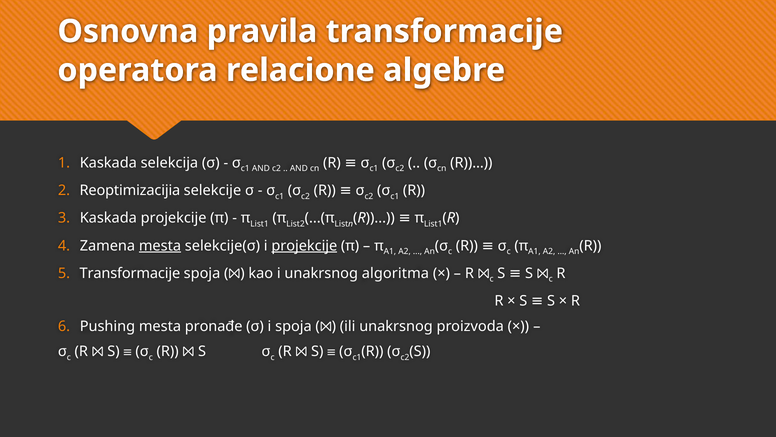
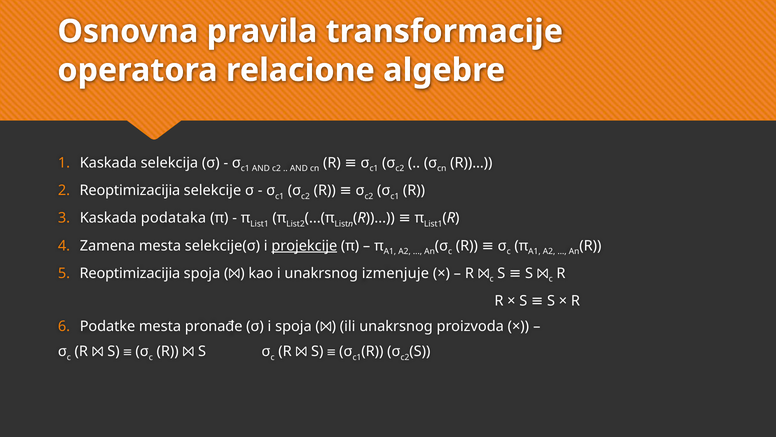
Kaskada projekcije: projekcije -> podataka (173, 218)
mesta underline: present -> none (160, 246)
Transformacije: Transformacije -> Reoptimizacijia (130, 273)
algoritma: algoritma -> izmenjuje (395, 273)
Pushing: Pushing -> Podatke (107, 326)
